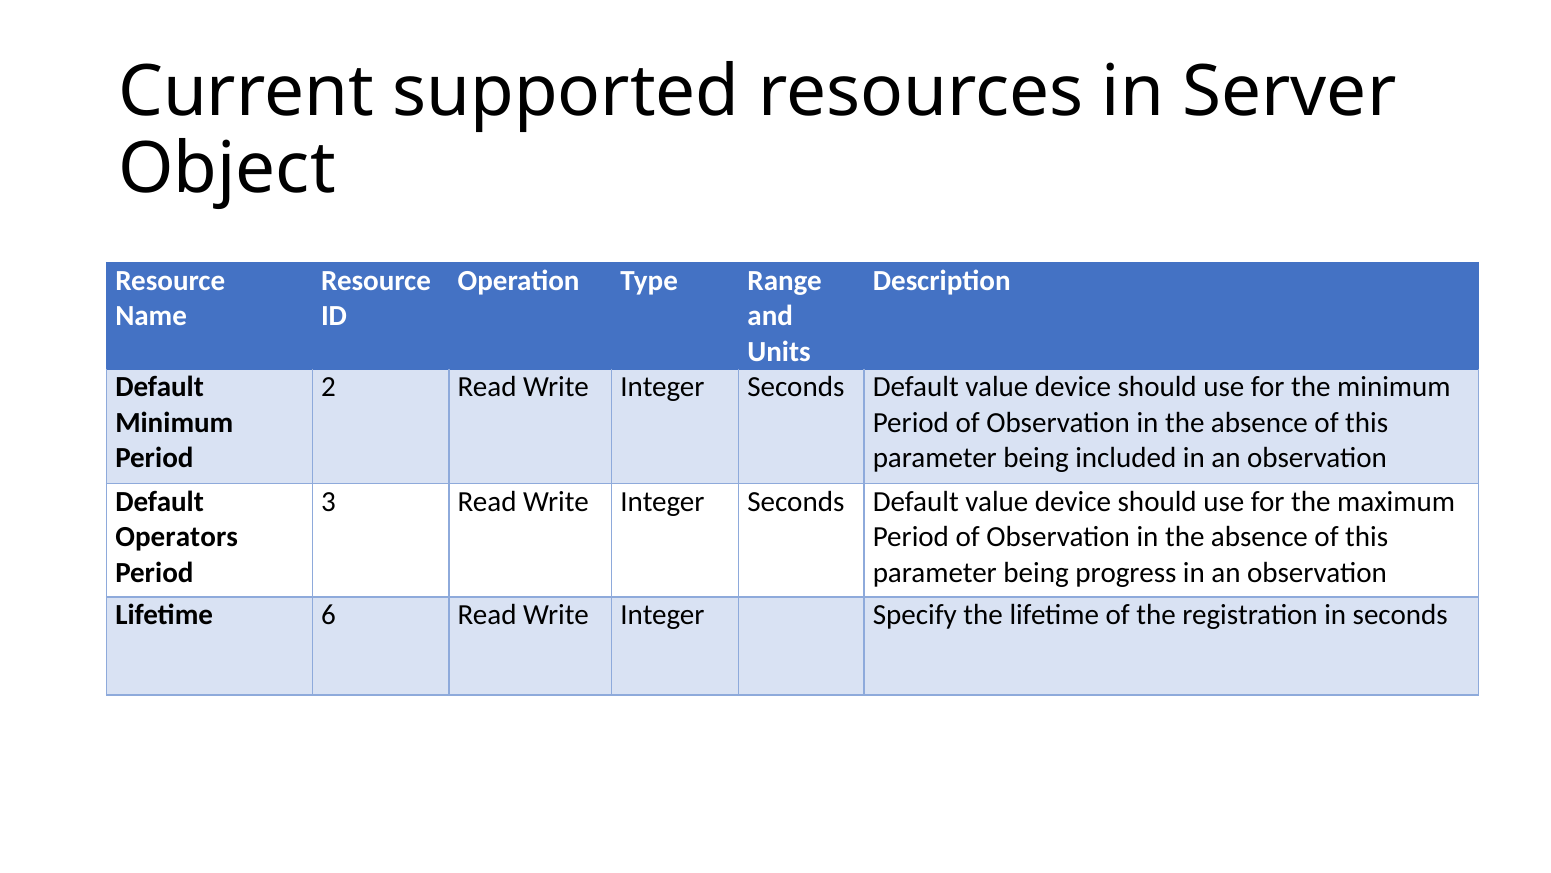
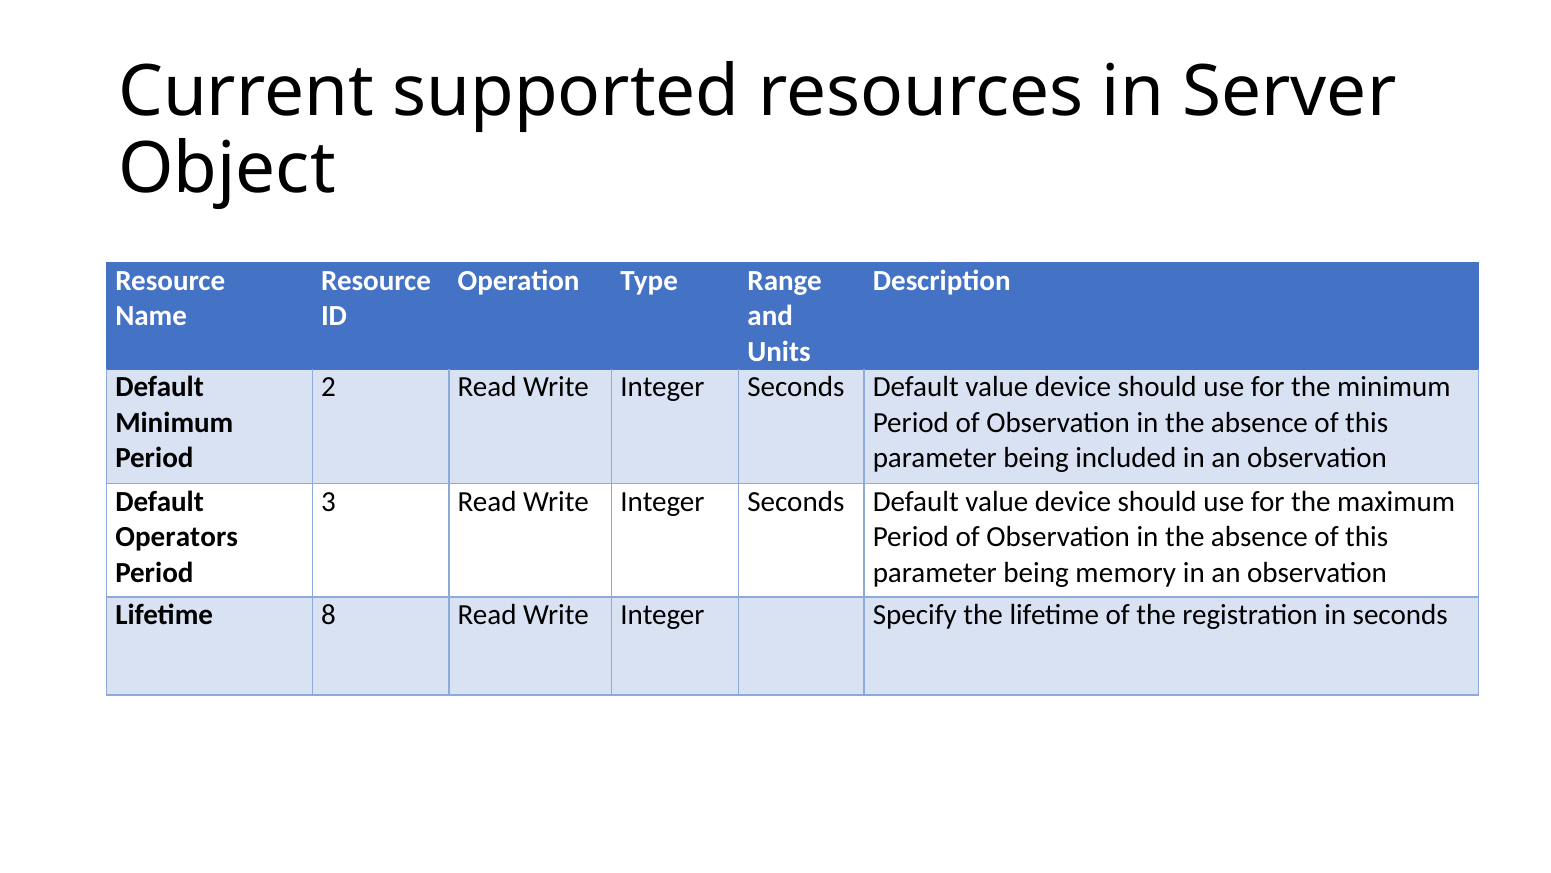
progress: progress -> memory (1126, 573)
6: 6 -> 8 (328, 615)
